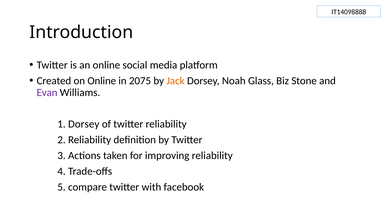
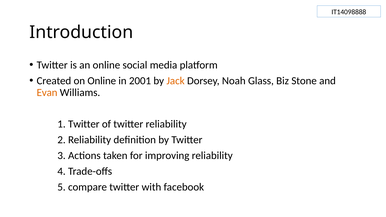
2075: 2075 -> 2001 (140, 81)
Evan colour: purple -> orange (47, 93)
1 Dorsey: Dorsey -> Twitter (84, 124)
